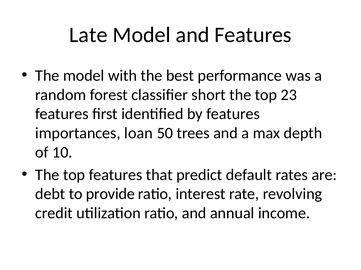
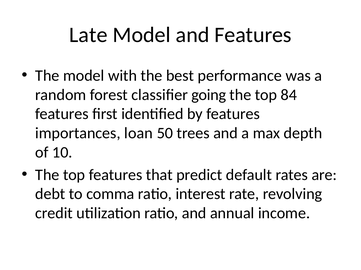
short: short -> going (209, 95)
23: 23 -> 84 (289, 95)
provide: provide -> comma (110, 194)
